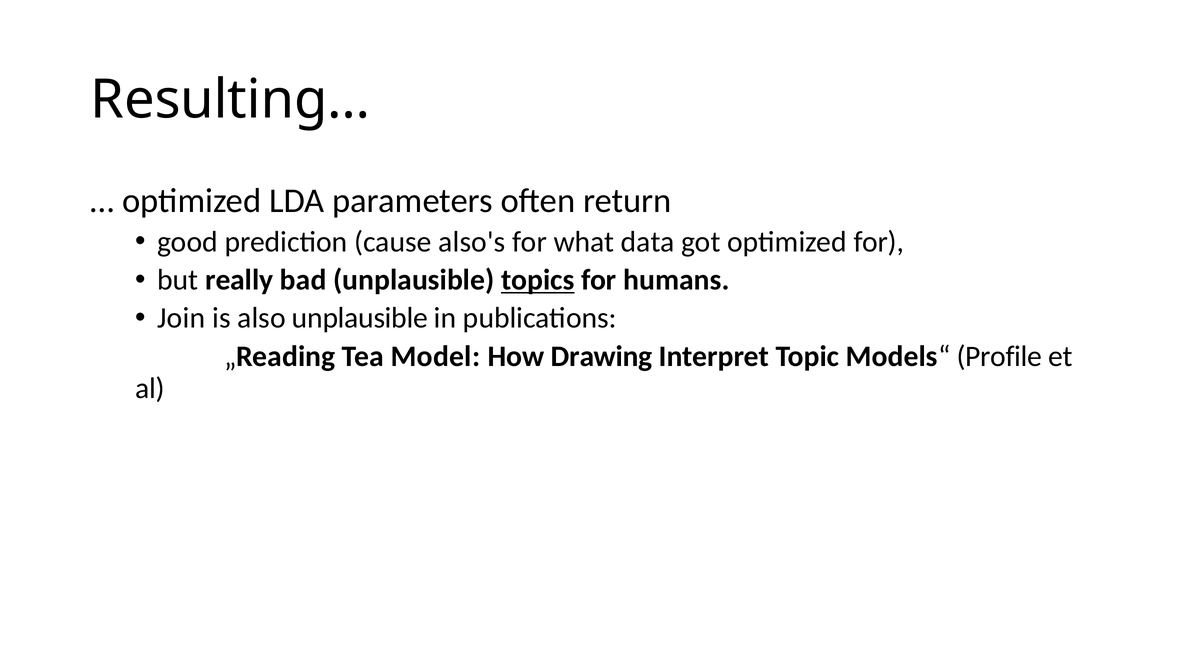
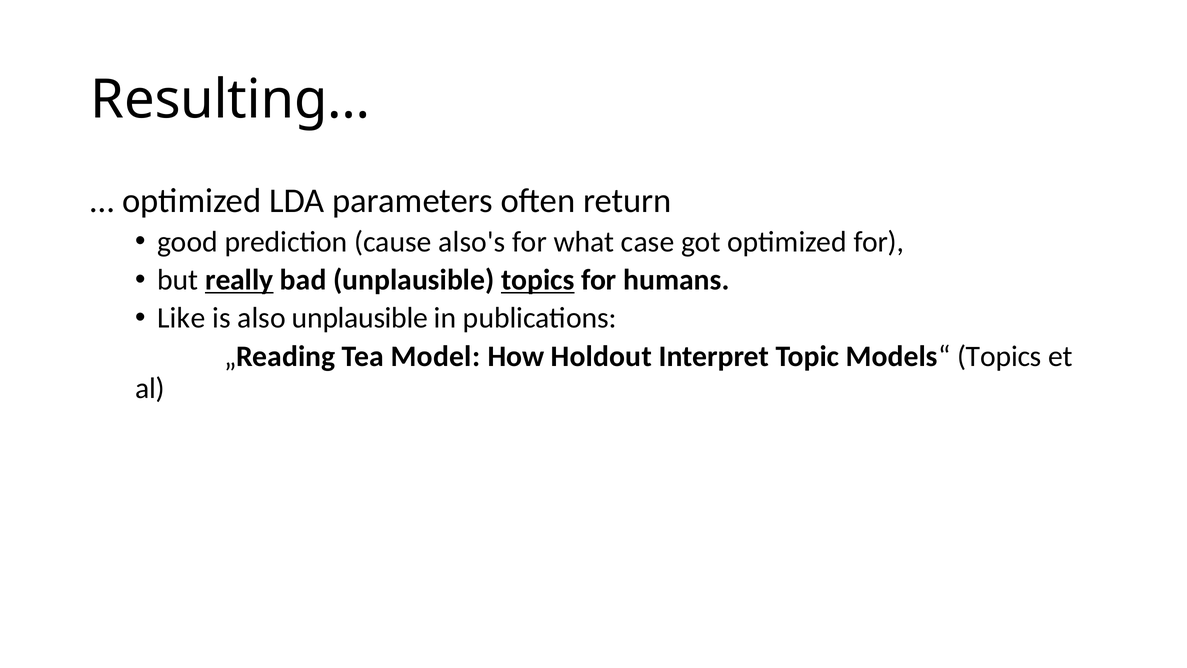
data: data -> case (648, 242)
really underline: none -> present (239, 280)
Join: Join -> Like (181, 318)
Drawing: Drawing -> Holdout (601, 356)
Models“ Profile: Profile -> Topics (999, 356)
